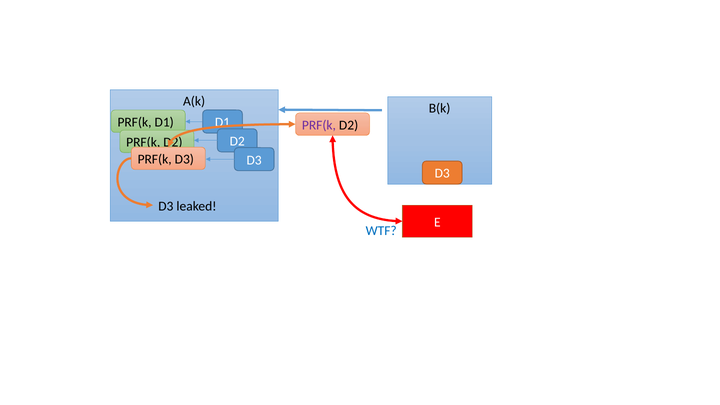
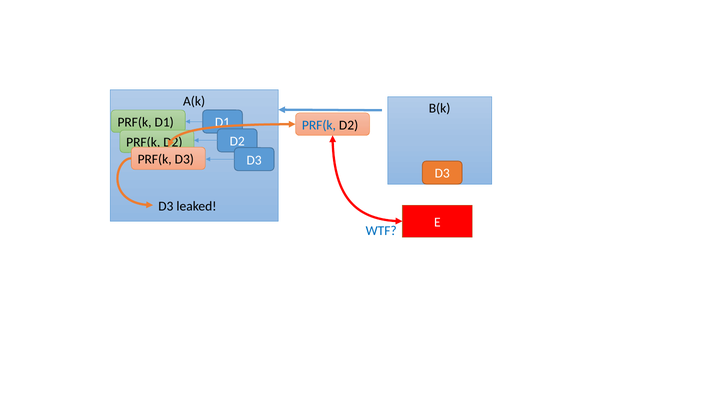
PRF(k colour: purple -> blue (319, 125)
